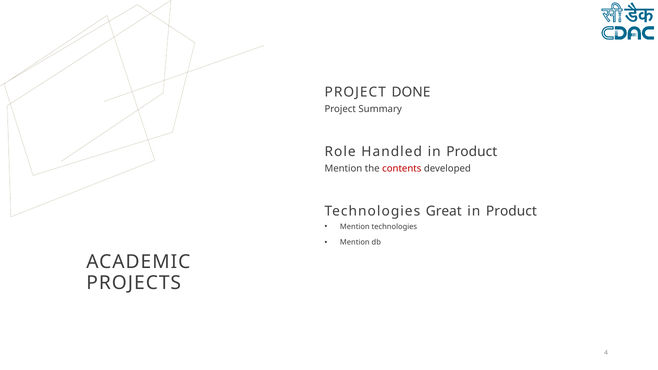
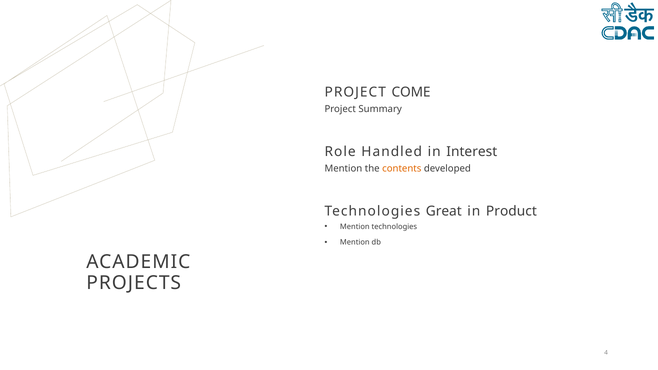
DONE: DONE -> COME (411, 92)
Handled in Product: Product -> Interest (472, 152)
contents colour: red -> orange (402, 169)
